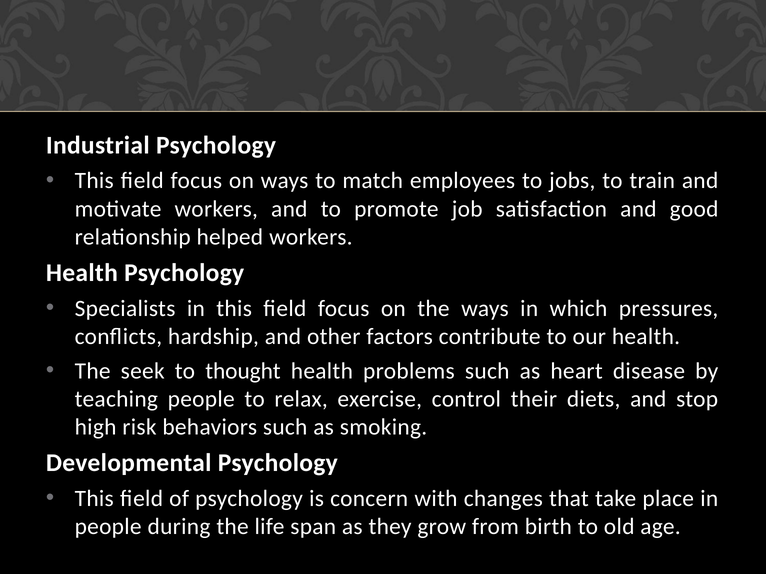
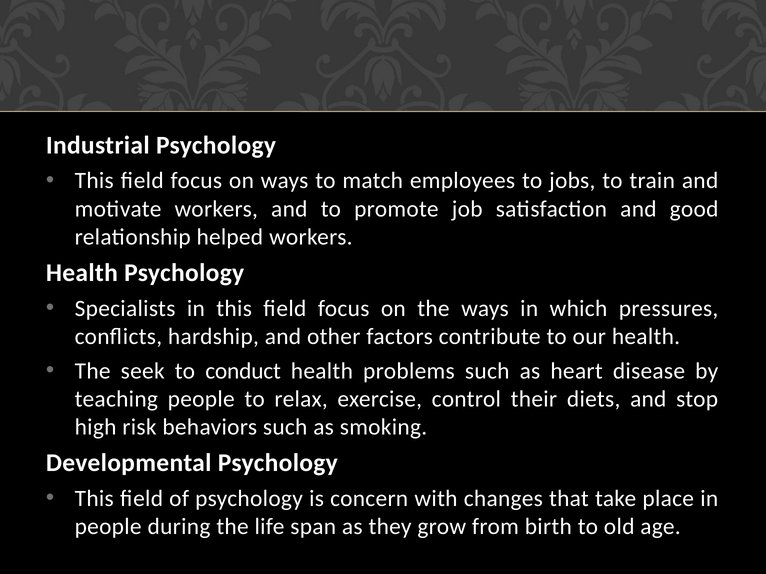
thought: thought -> conduct (243, 371)
